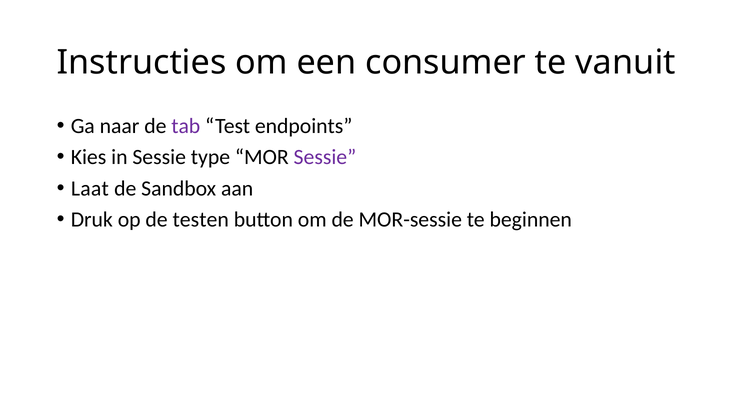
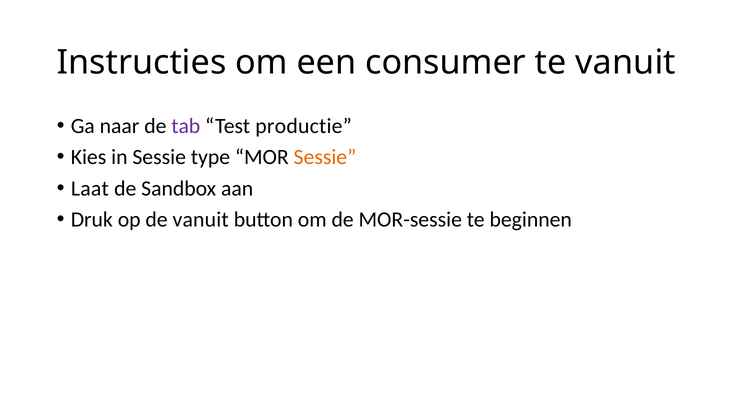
endpoints: endpoints -> productie (304, 126)
Sessie colour: purple -> orange (325, 157)
de testen: testen -> vanuit (201, 220)
